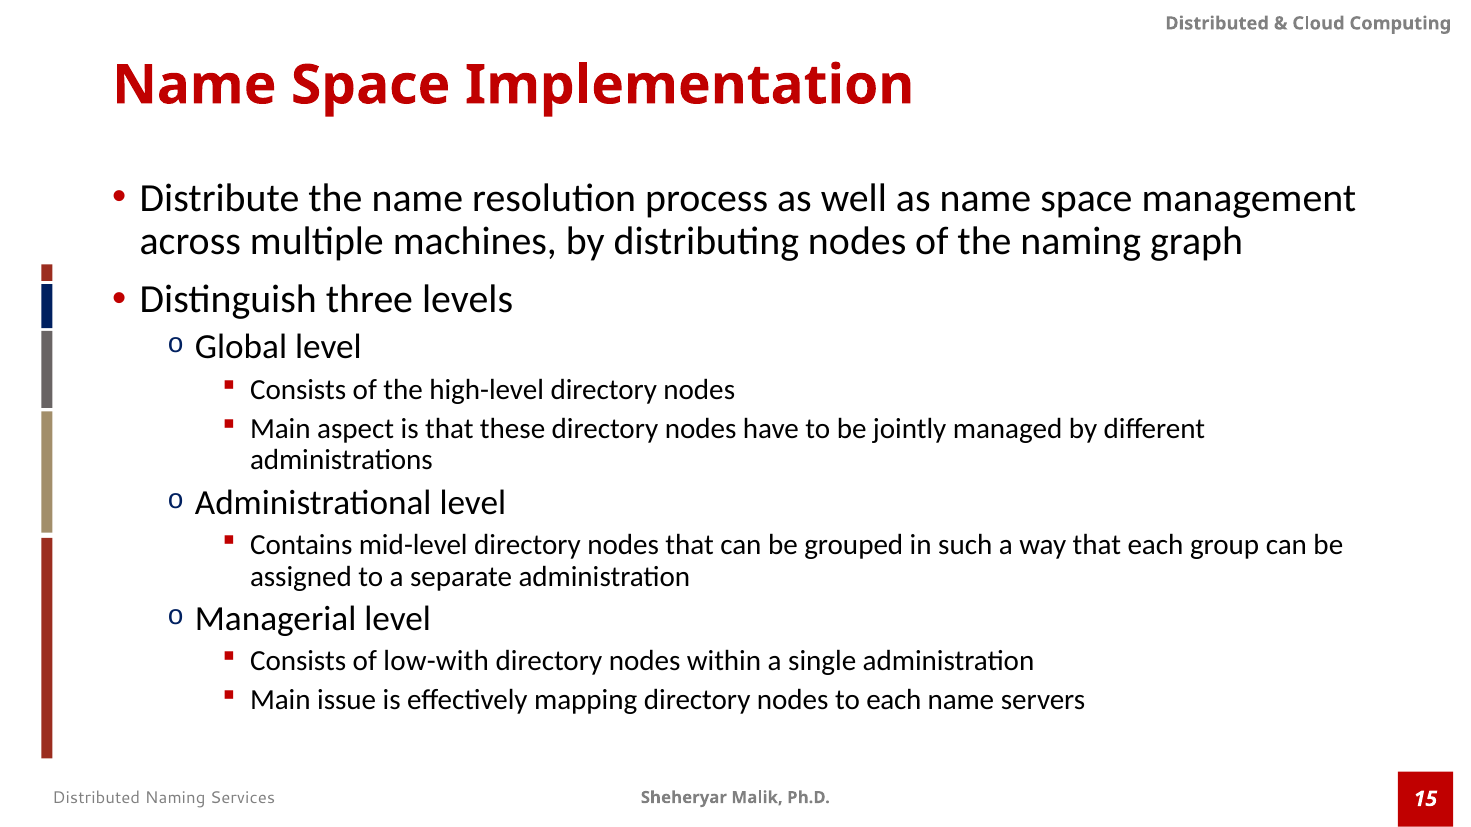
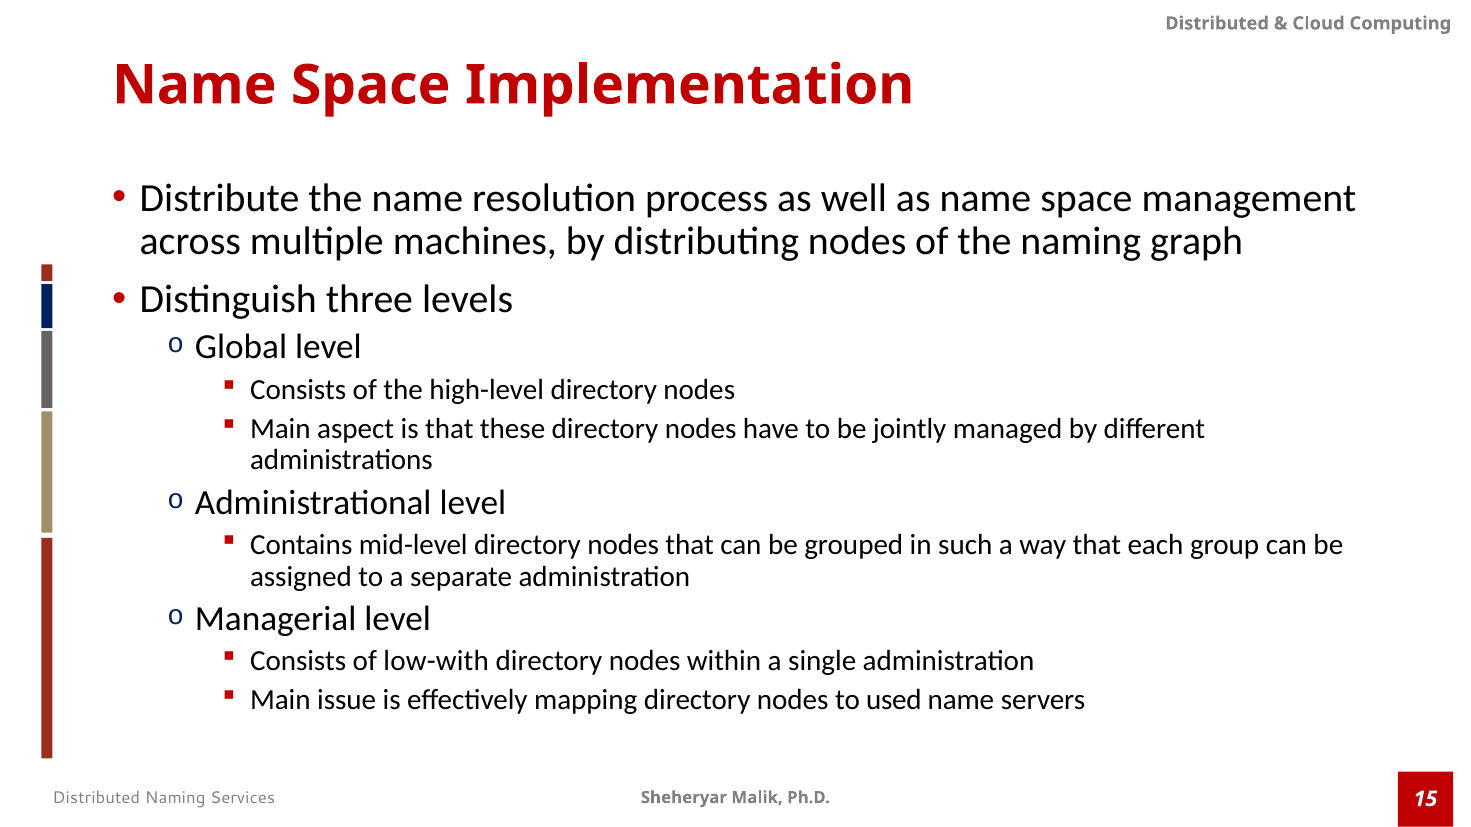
to each: each -> used (894, 701)
